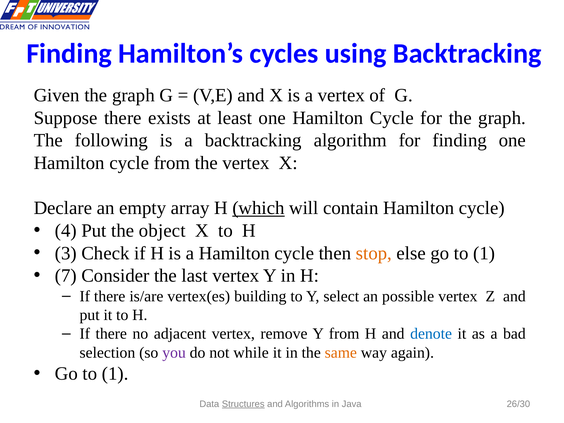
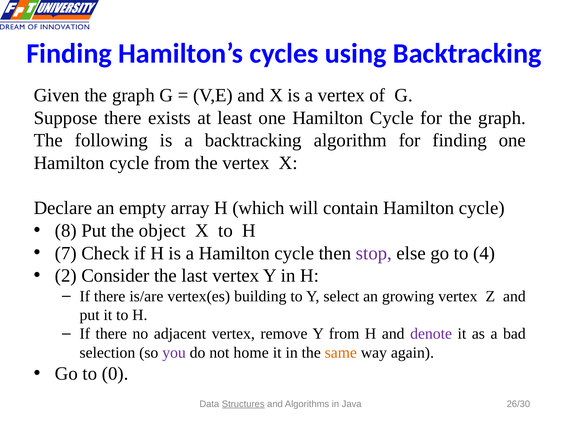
which underline: present -> none (258, 208)
4: 4 -> 8 (66, 231)
3: 3 -> 7 (66, 253)
stop colour: orange -> purple (374, 253)
else go to 1: 1 -> 4 (484, 253)
7: 7 -> 2 (66, 276)
possible: possible -> growing (408, 296)
denote colour: blue -> purple (431, 334)
while: while -> home (251, 353)
1: 1 -> 0 (115, 374)
